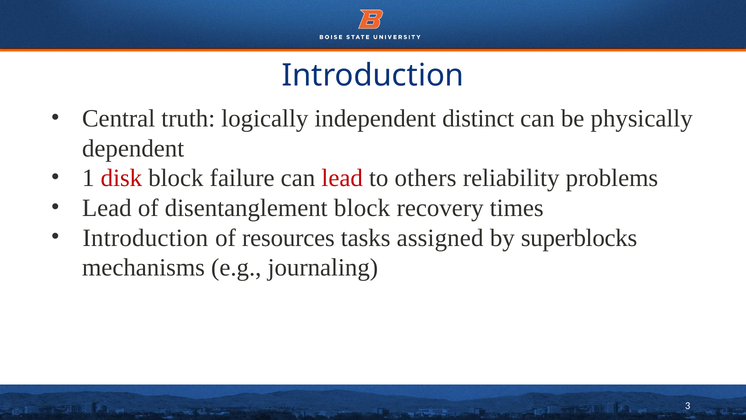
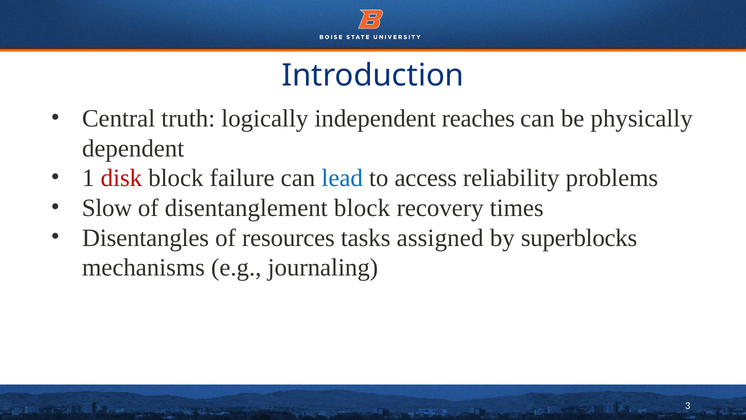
distinct: distinct -> reaches (478, 118)
lead colour: red -> blue (342, 178)
others: others -> access (426, 178)
Lead: Lead -> Slow (107, 208)
Introduction: Introduction -> Disentangles (146, 238)
